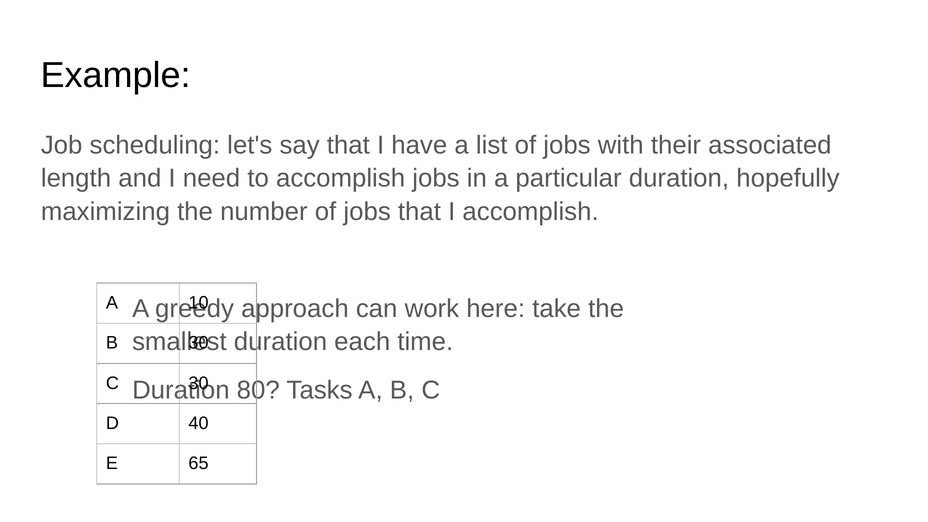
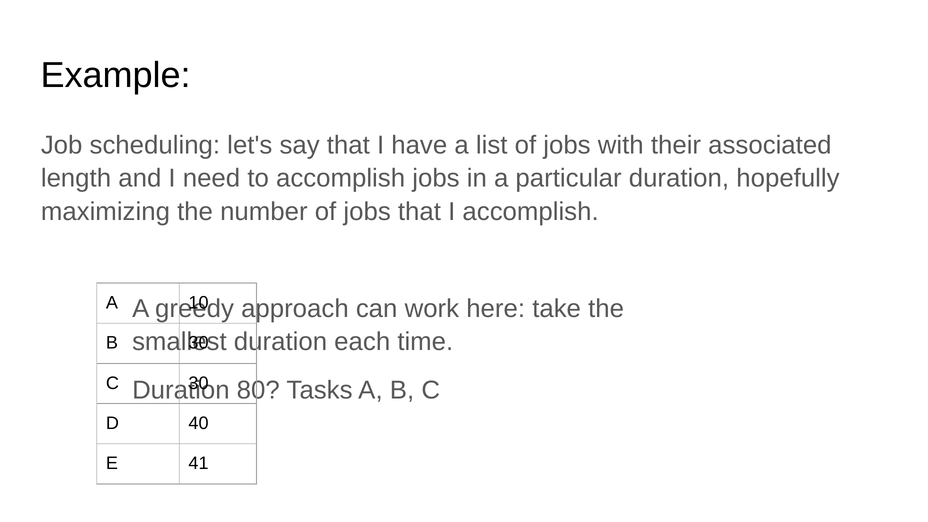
65: 65 -> 41 (199, 463)
